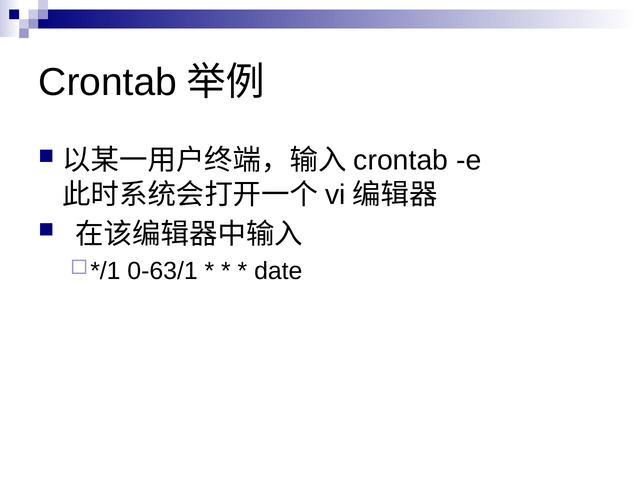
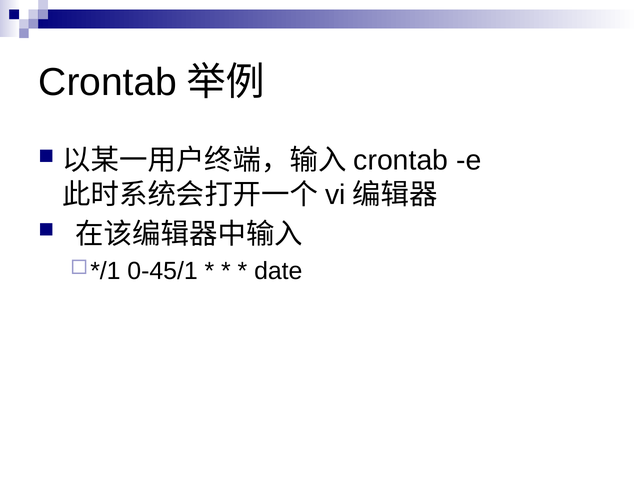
0-63/1: 0-63/1 -> 0-45/1 (163, 271)
